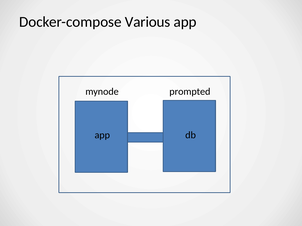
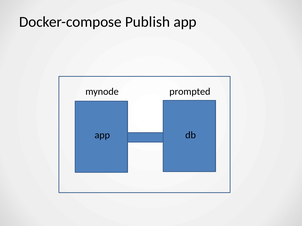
Various: Various -> Publish (148, 22)
